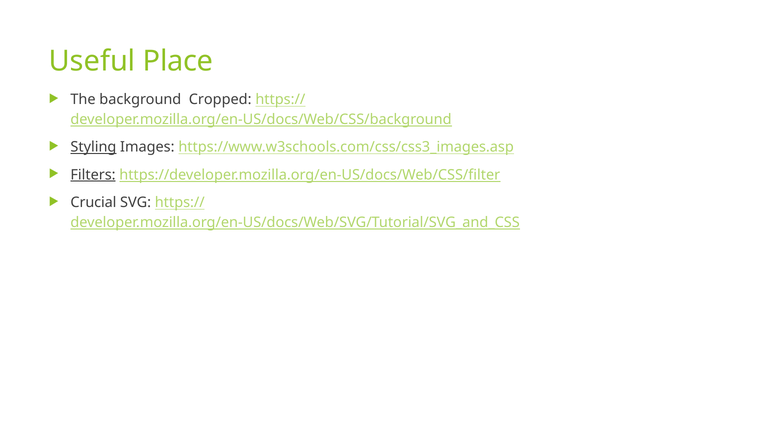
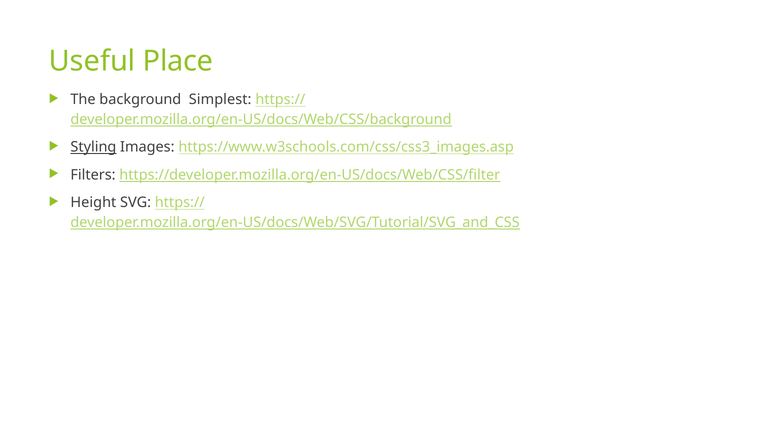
Cropped: Cropped -> Simplest (220, 100)
Filters underline: present -> none (93, 175)
Crucial: Crucial -> Height (93, 203)
